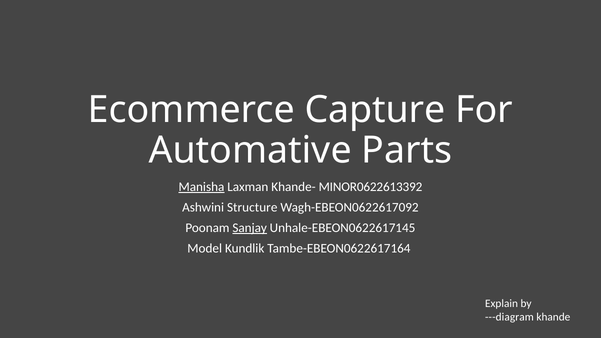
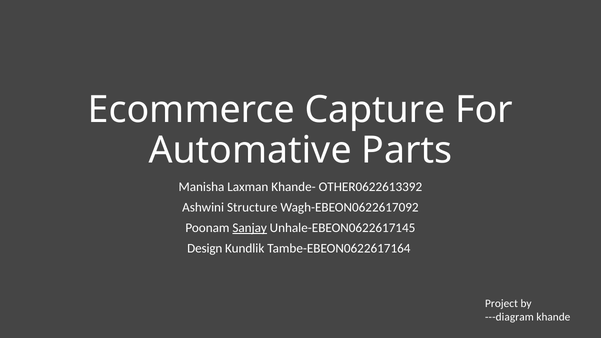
Manisha underline: present -> none (201, 187)
MINOR0622613392: MINOR0622613392 -> OTHER0622613392 (370, 187)
Model: Model -> Design (205, 248)
Explain: Explain -> Project (501, 304)
